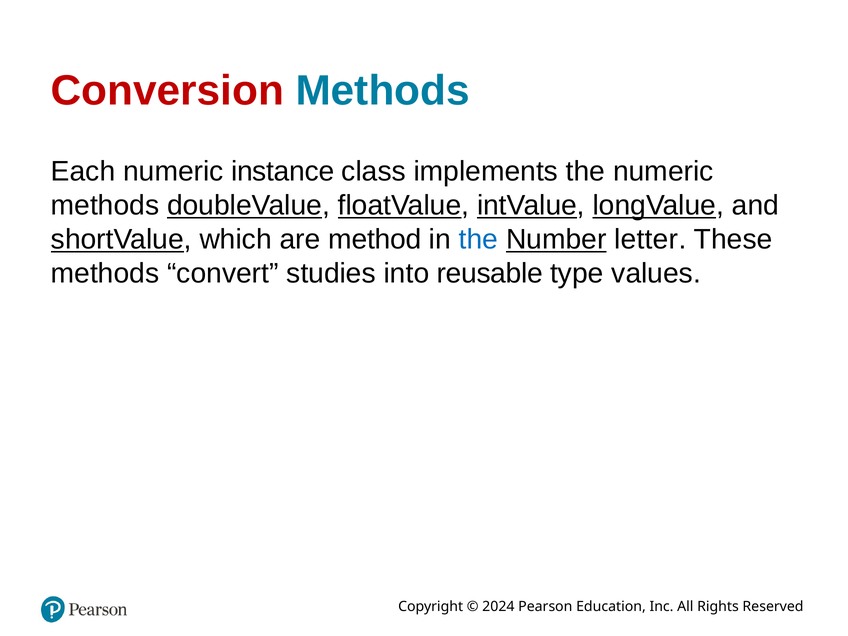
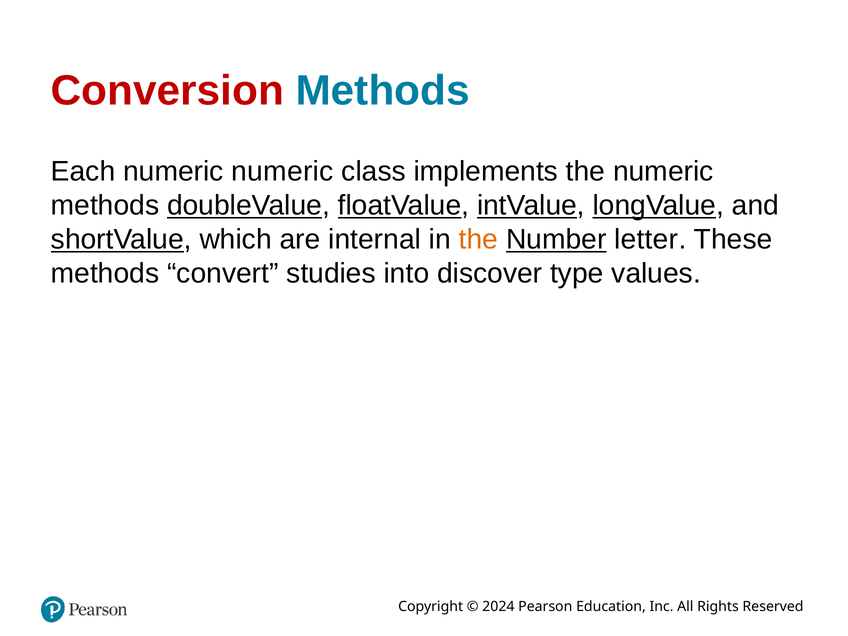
numeric instance: instance -> numeric (282, 172)
method: method -> internal (375, 239)
the colour: blue -> orange (478, 239)
reusable: reusable -> discover (490, 273)
